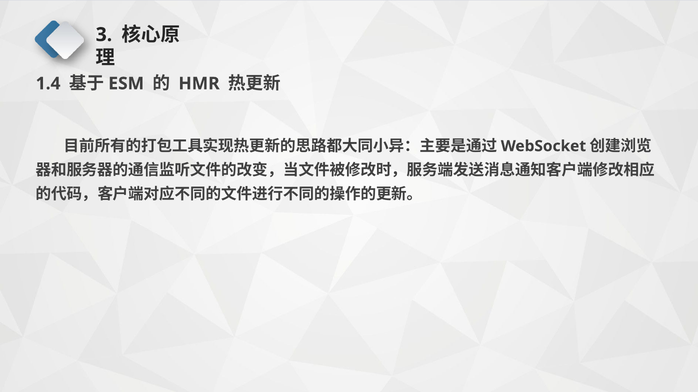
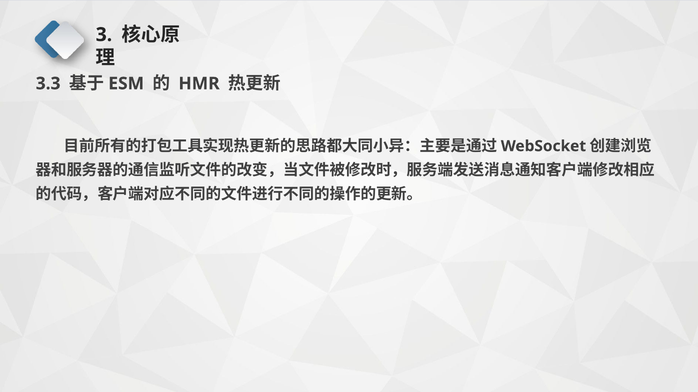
1.4: 1.4 -> 3.3 (48, 84)
